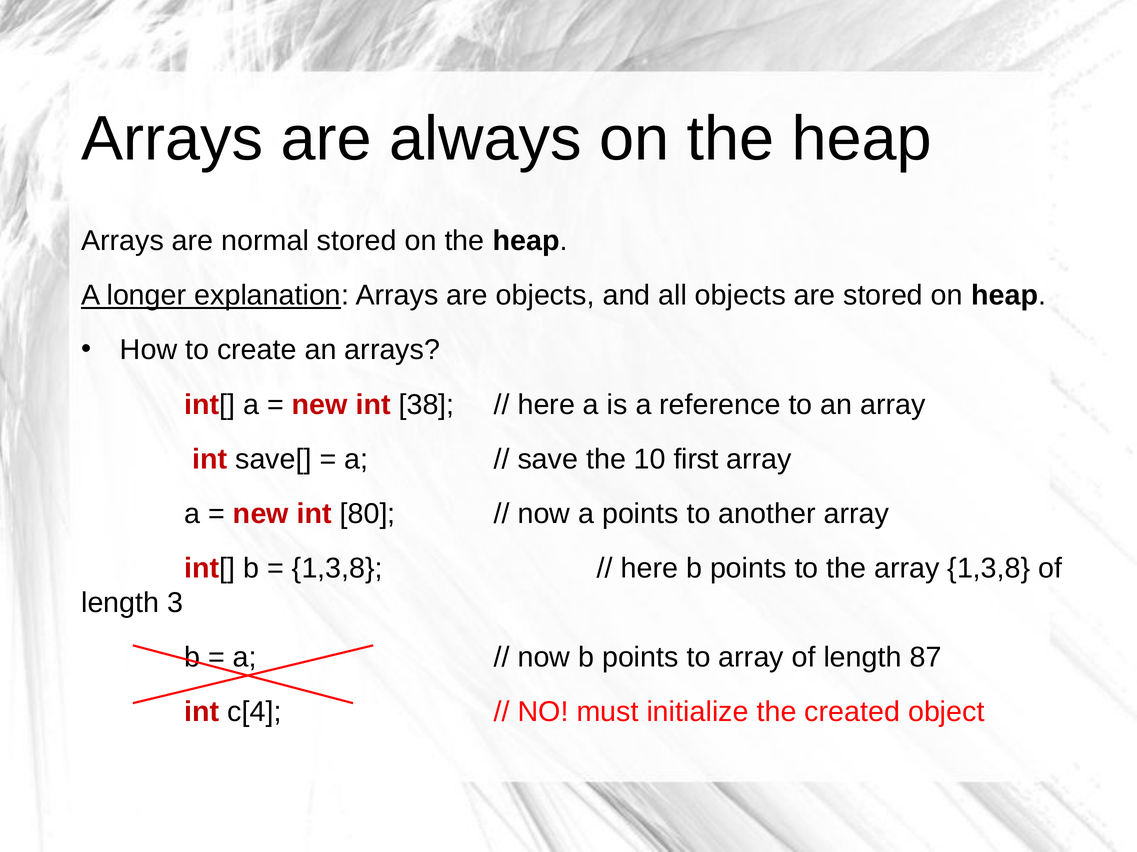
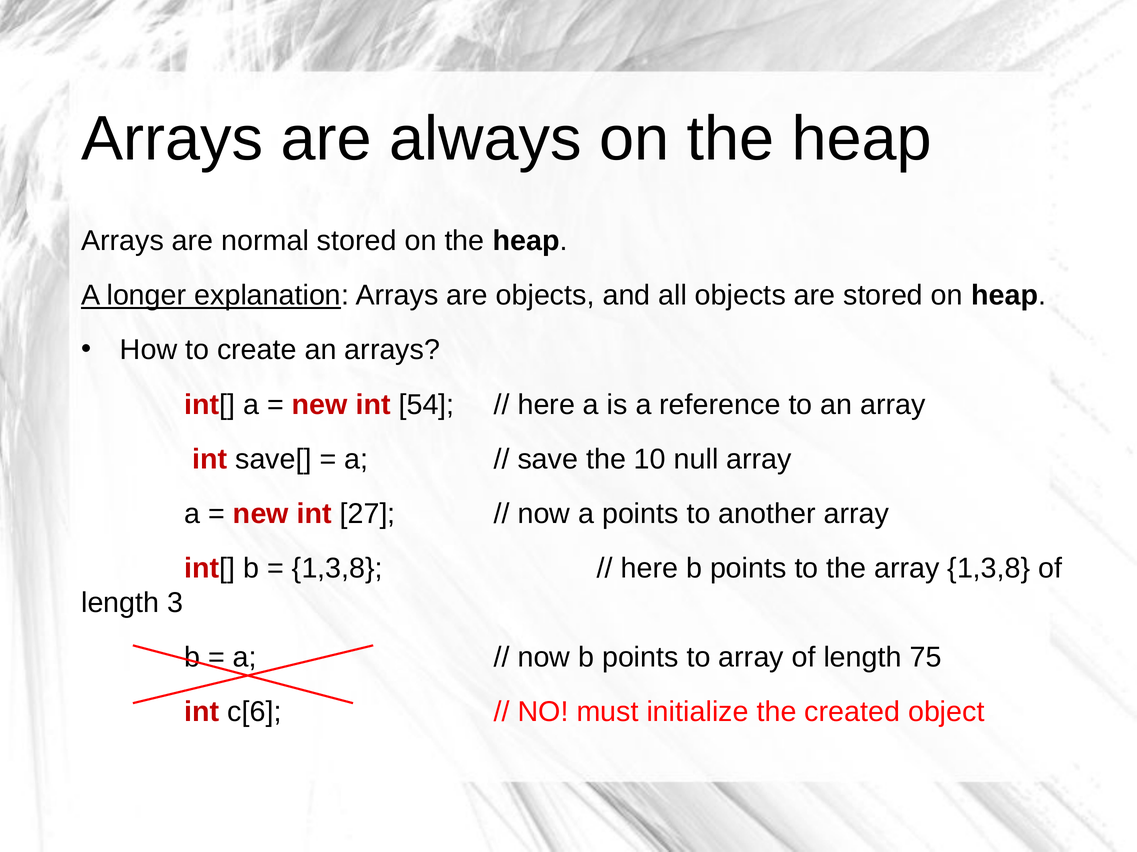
38: 38 -> 54 (427, 405)
first: first -> null (696, 460)
80: 80 -> 27 (368, 514)
87: 87 -> 75 (926, 658)
c[4: c[4 -> c[6 (254, 713)
